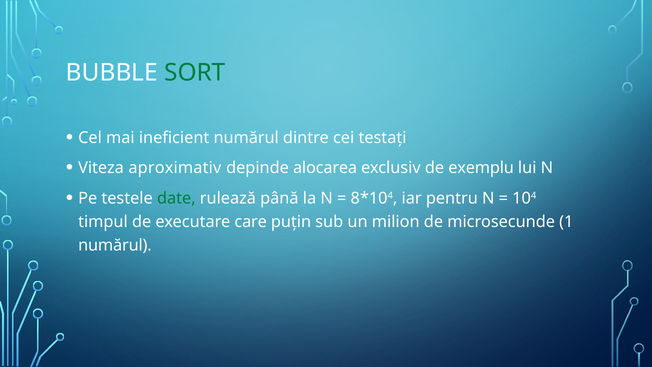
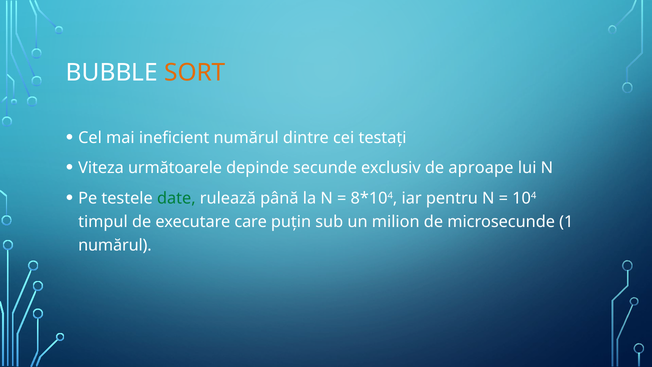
SORT colour: green -> orange (195, 72)
aproximativ: aproximativ -> următoarele (175, 168)
alocarea: alocarea -> secunde (325, 168)
exemplu: exemplu -> aproape (481, 168)
